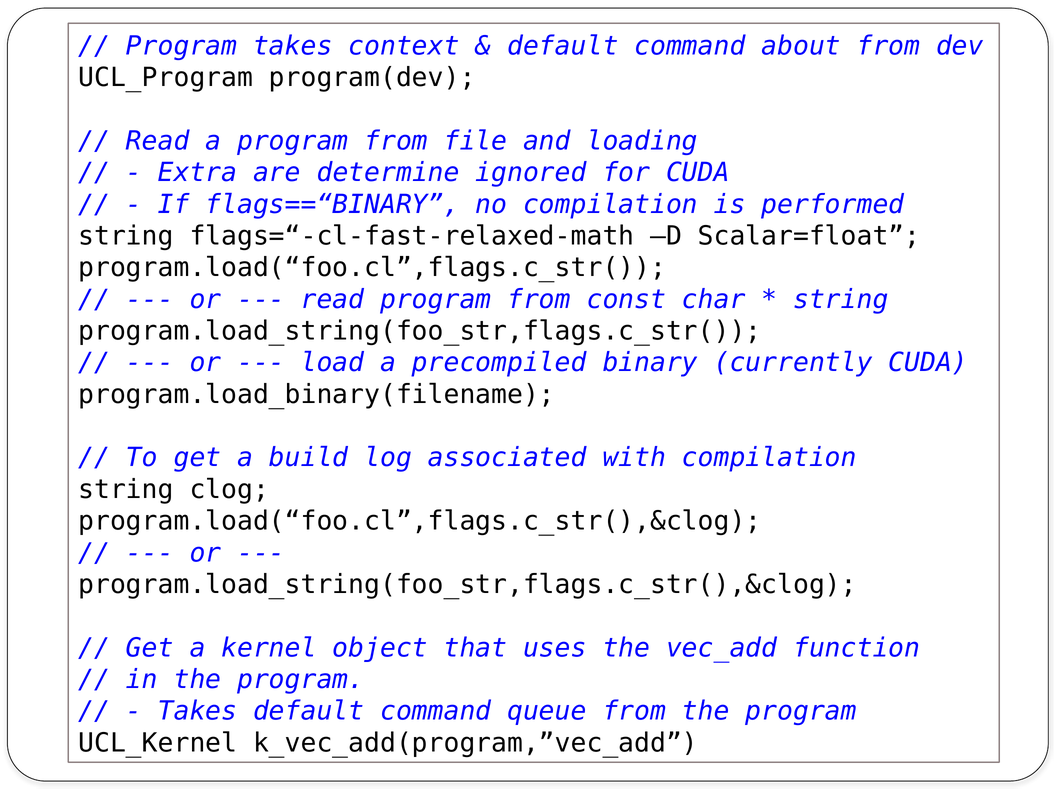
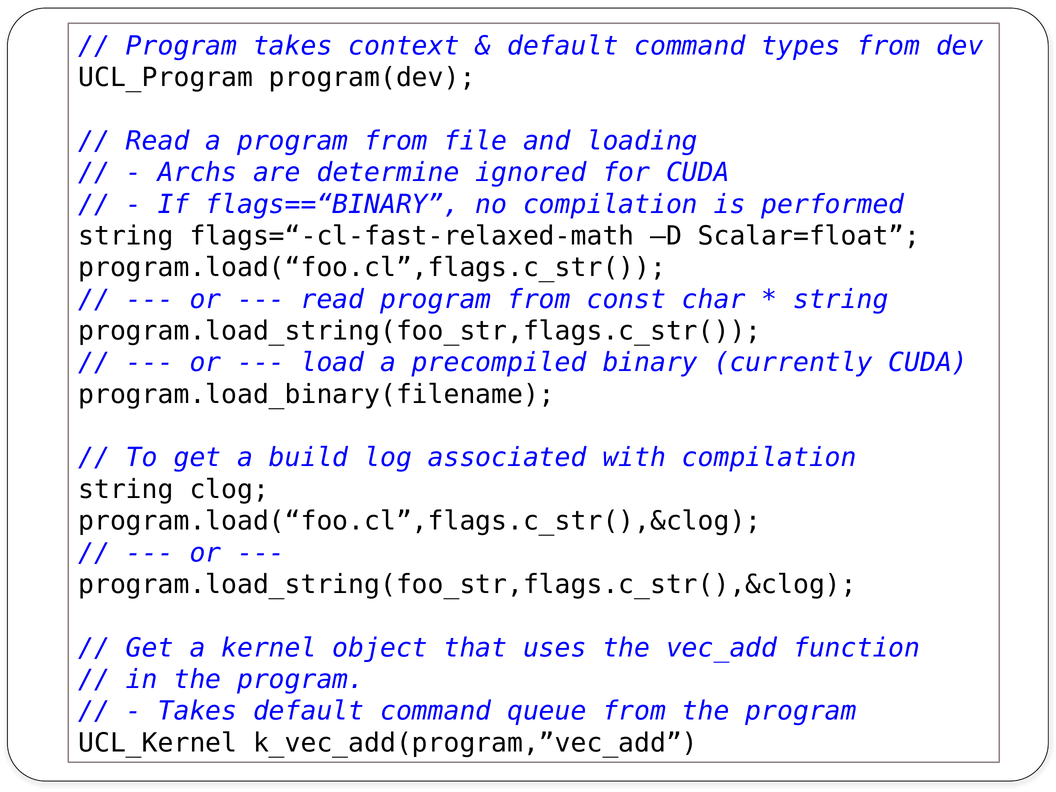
about: about -> types (801, 46)
Extra: Extra -> Archs (197, 173)
